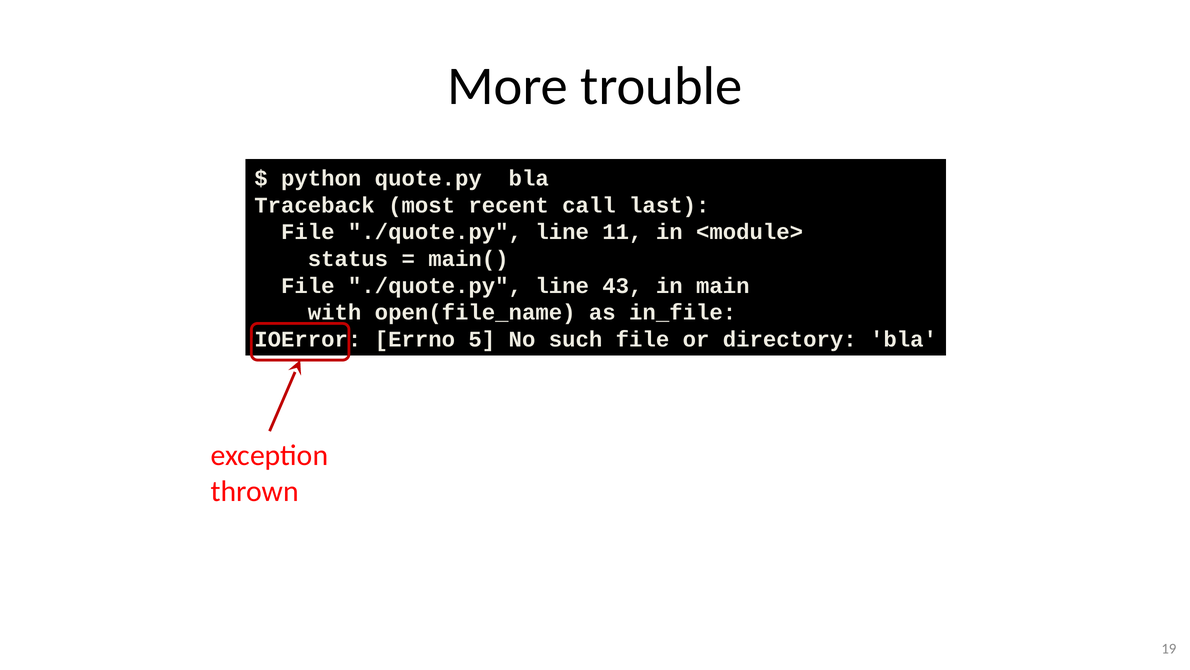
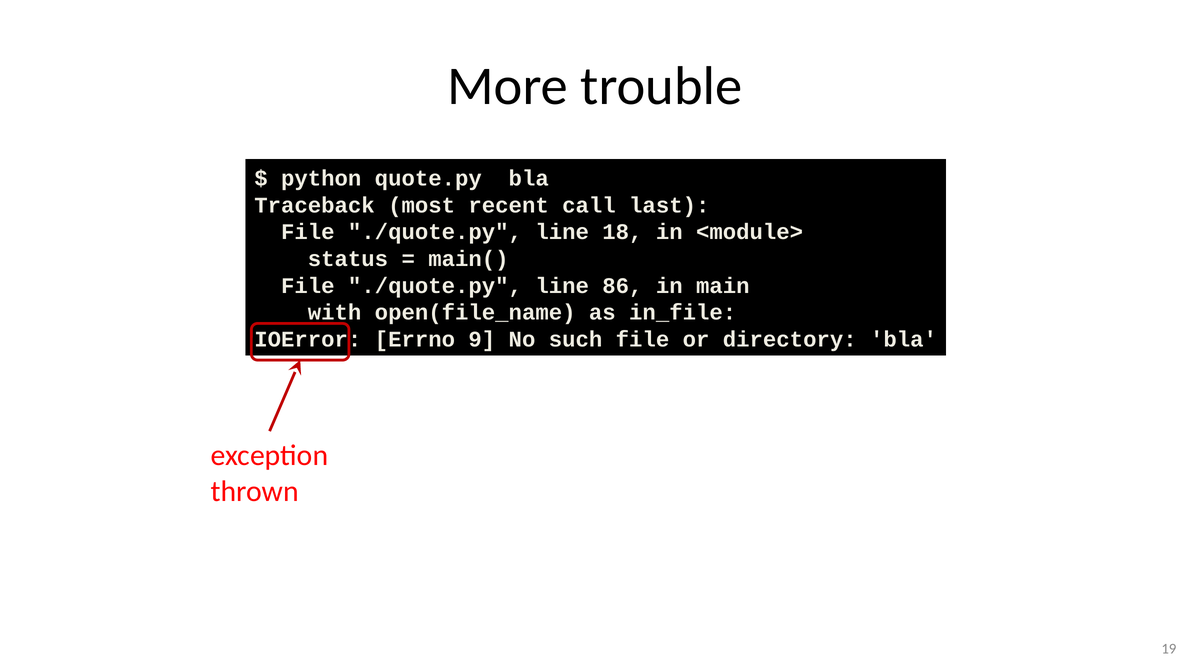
11: 11 -> 18 (622, 232)
43: 43 -> 86 (622, 285)
5: 5 -> 9 (482, 339)
